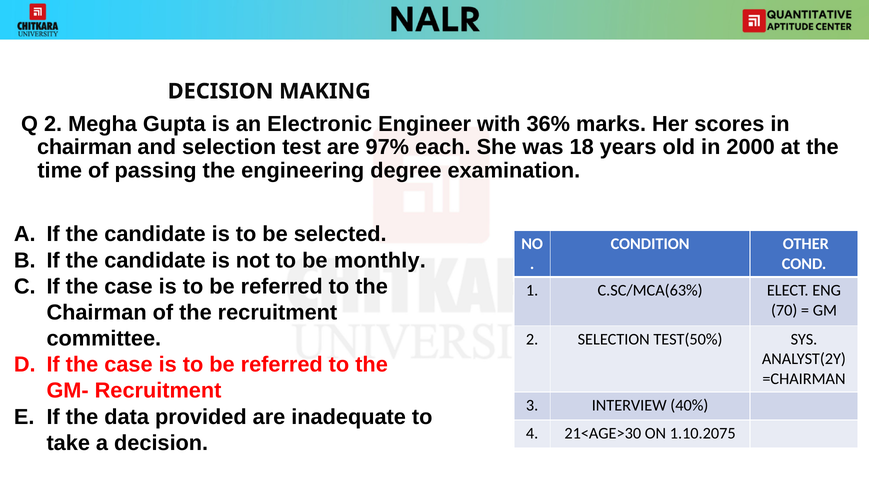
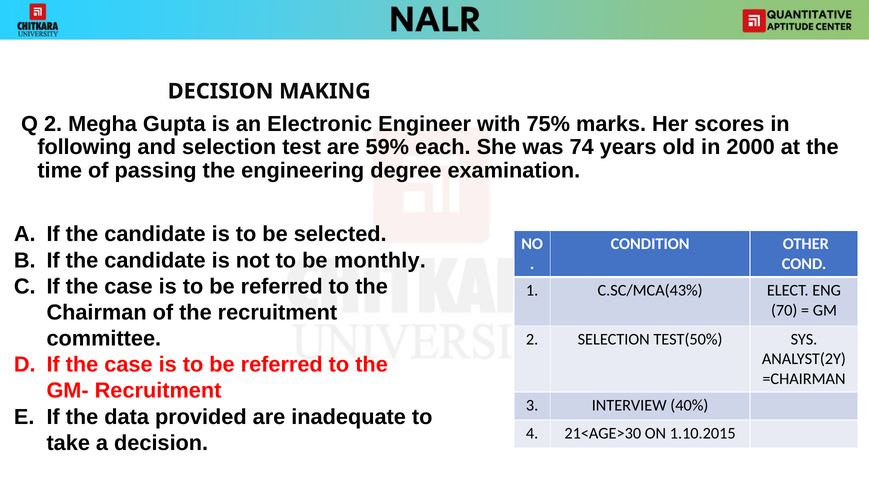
36%: 36% -> 75% (548, 124)
chairman: chairman -> following (85, 147)
97%: 97% -> 59% (387, 147)
18: 18 -> 74 (582, 147)
C.SC/MCA(63%: C.SC/MCA(63% -> C.SC/MCA(43% (650, 290)
1.10.2075: 1.10.2075 -> 1.10.2015 (703, 433)
